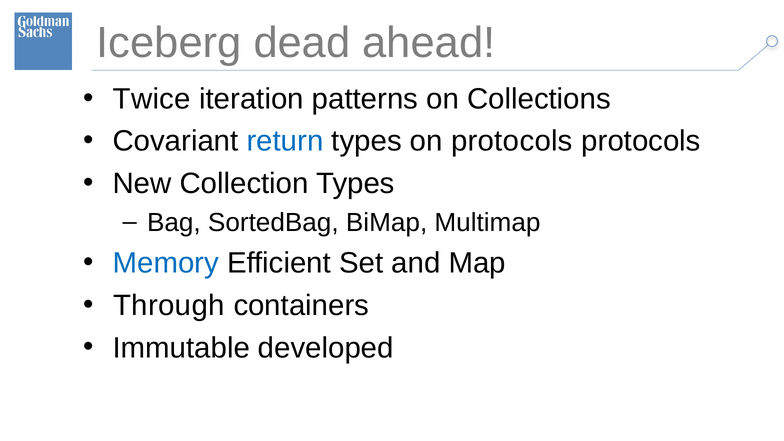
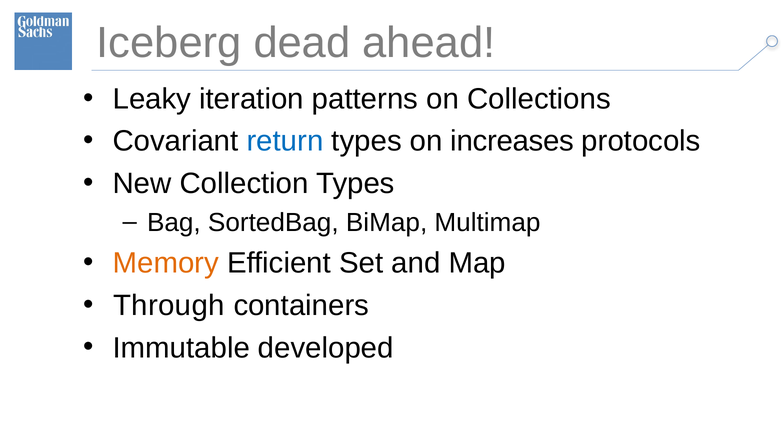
Twice: Twice -> Leaky (152, 99)
on protocols: protocols -> increases (512, 141)
Memory colour: blue -> orange (166, 263)
